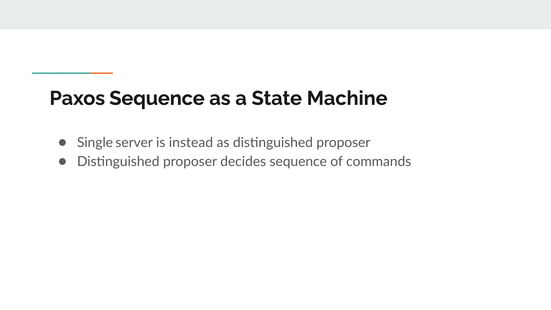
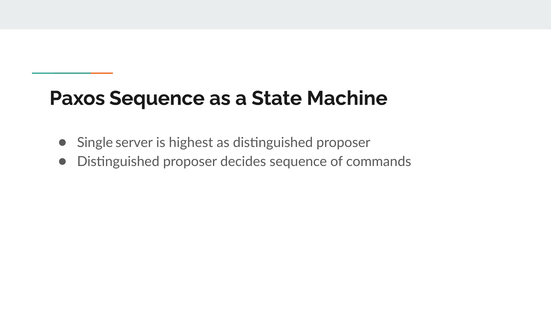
instead: instead -> highest (191, 142)
